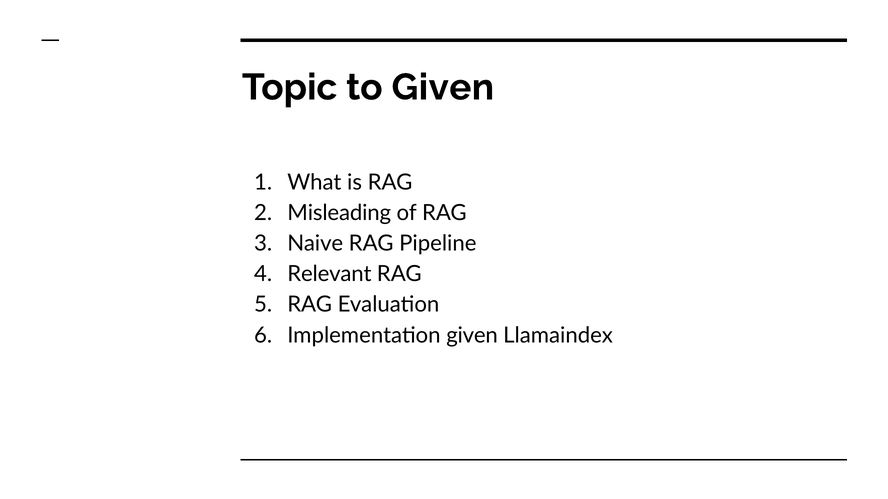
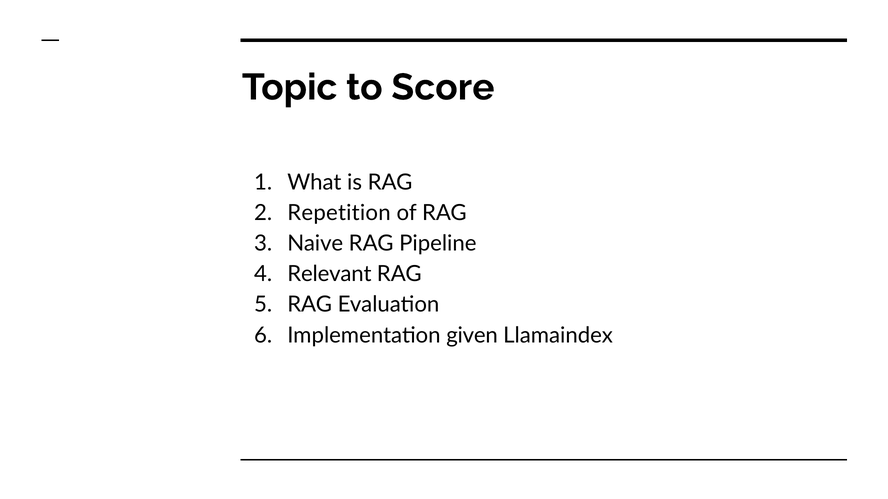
to Given: Given -> Score (443, 87)
Misleading: Misleading -> Repetition (339, 213)
